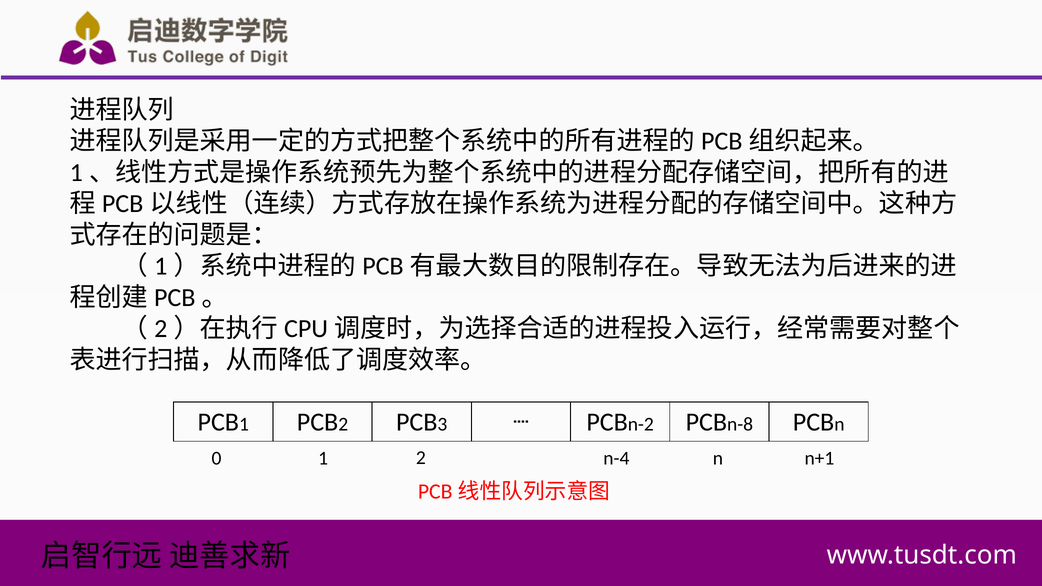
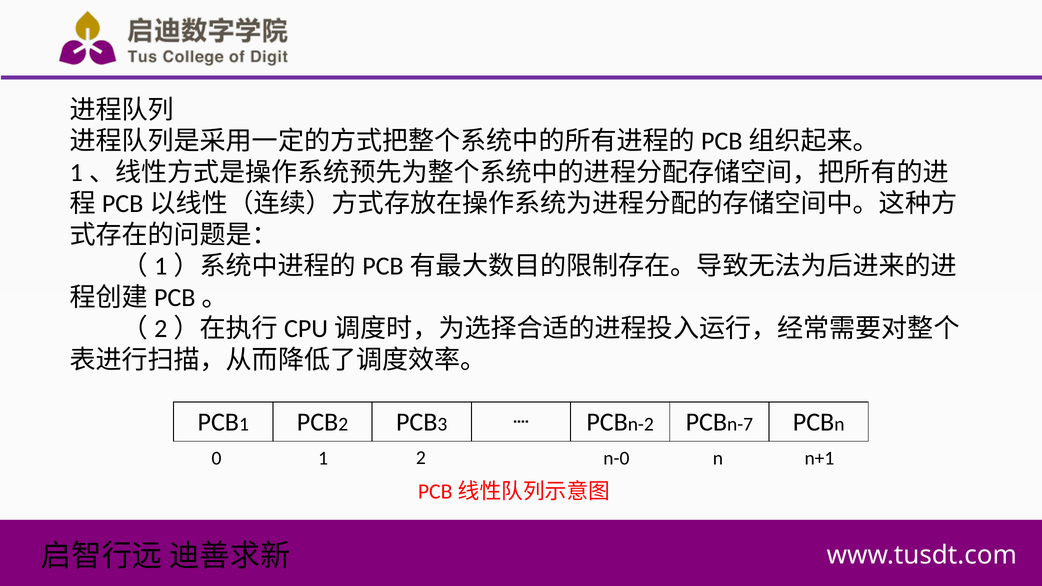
n-8: n-8 -> n-7 (740, 424)
n-4: n-4 -> n-0 (616, 458)
